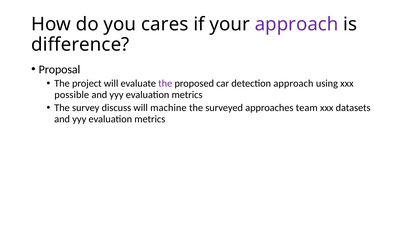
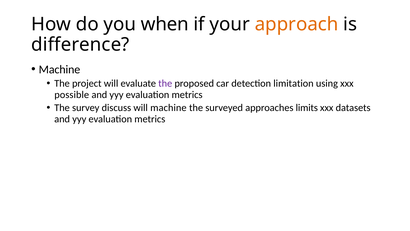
cares: cares -> when (165, 24)
approach colour: purple -> orange (297, 24)
Proposal: Proposal -> Machine (60, 69)
detection approach: approach -> limitation (294, 83)
team: team -> limits (307, 108)
